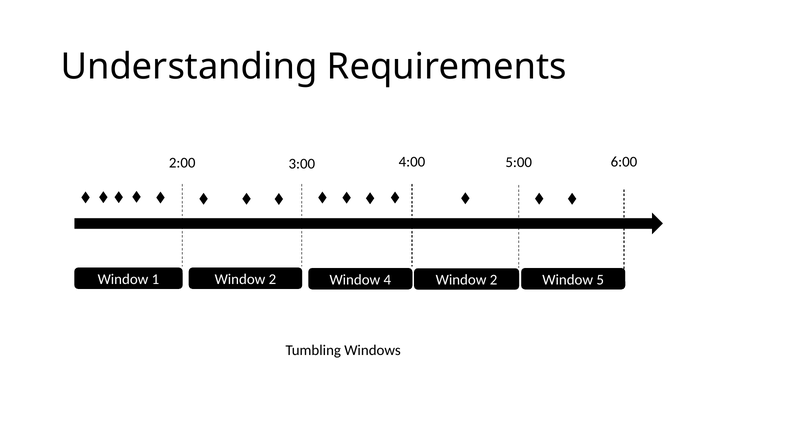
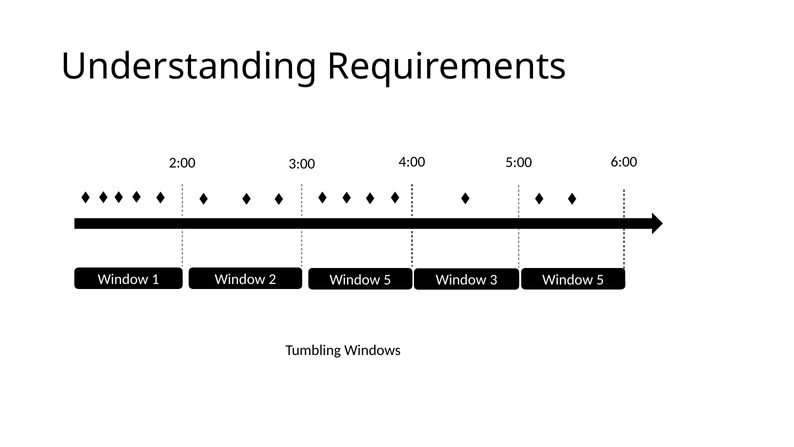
2 Window 4: 4 -> 5 (387, 279)
2: 2 -> 3 (494, 280)
